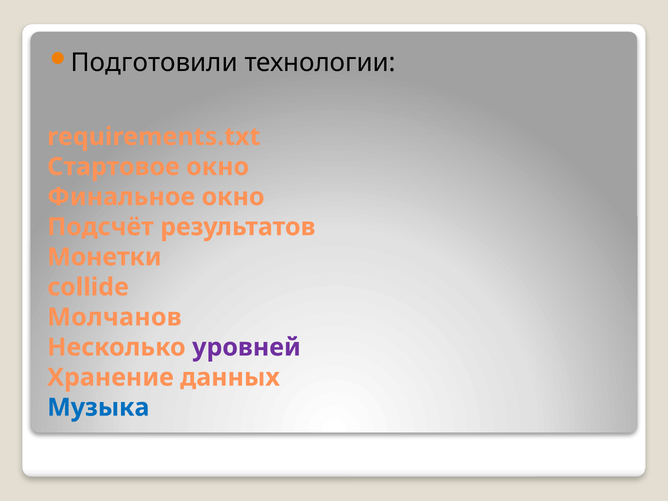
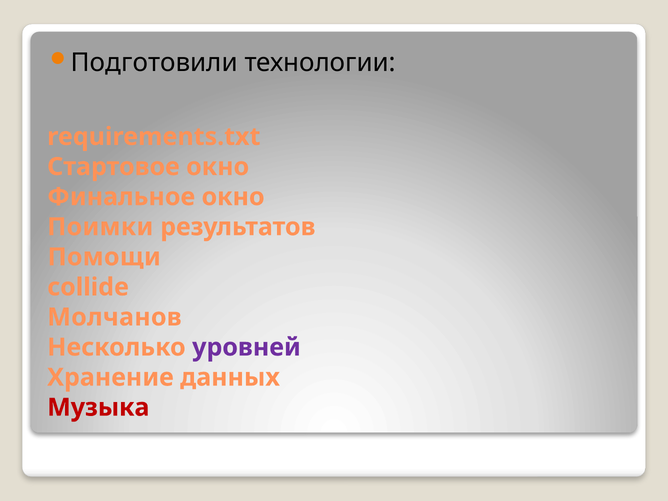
Подсчёт: Подсчёт -> Поимки (100, 227)
Монетки: Монетки -> Помощи (104, 257)
Музыка colour: blue -> red (98, 407)
